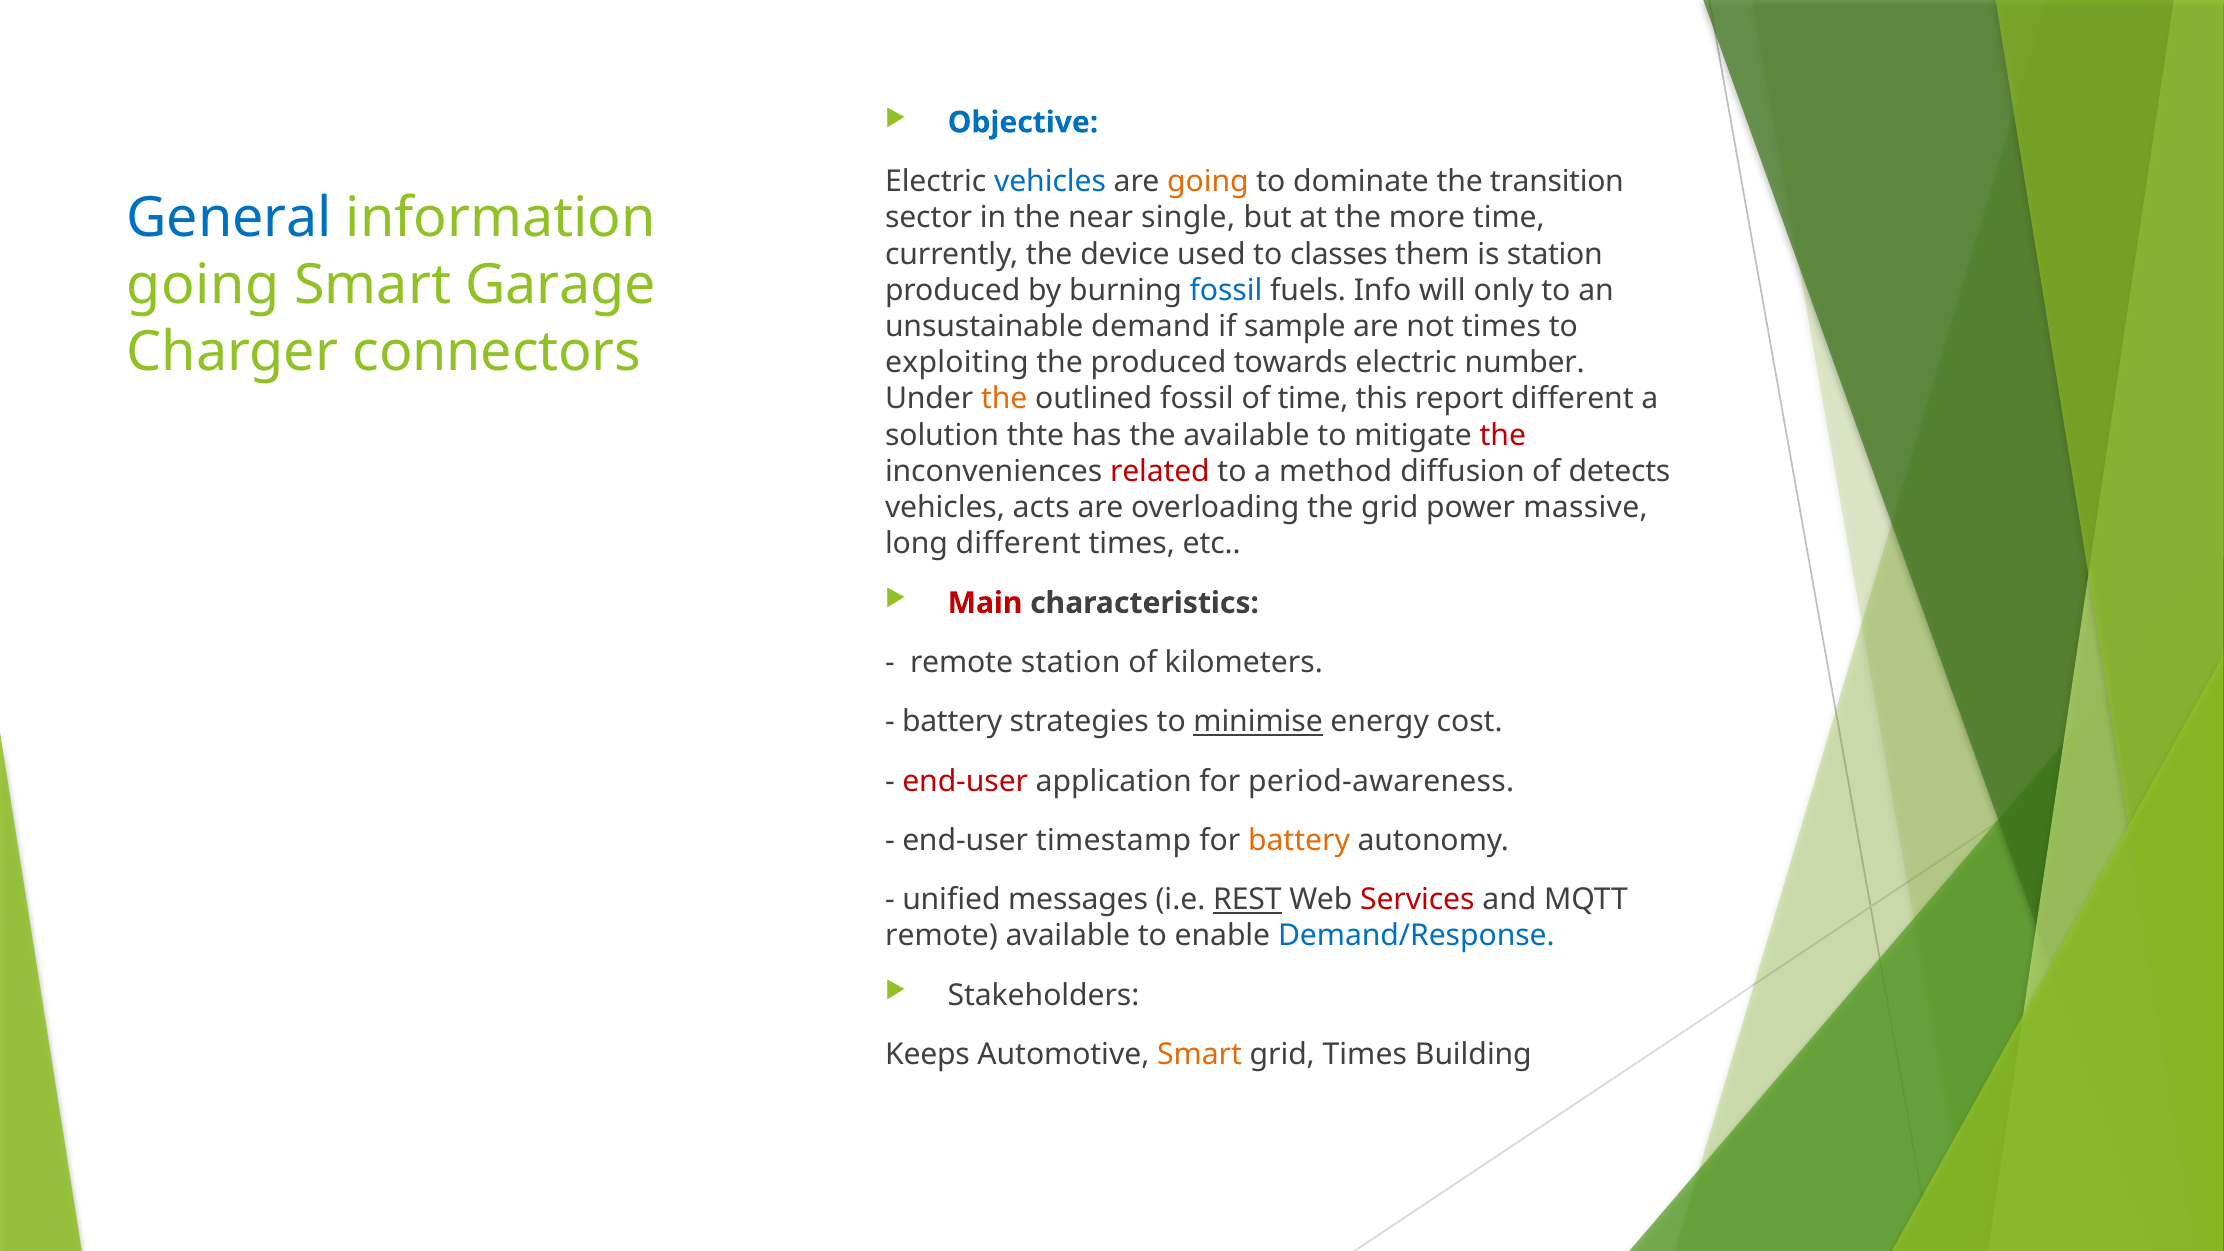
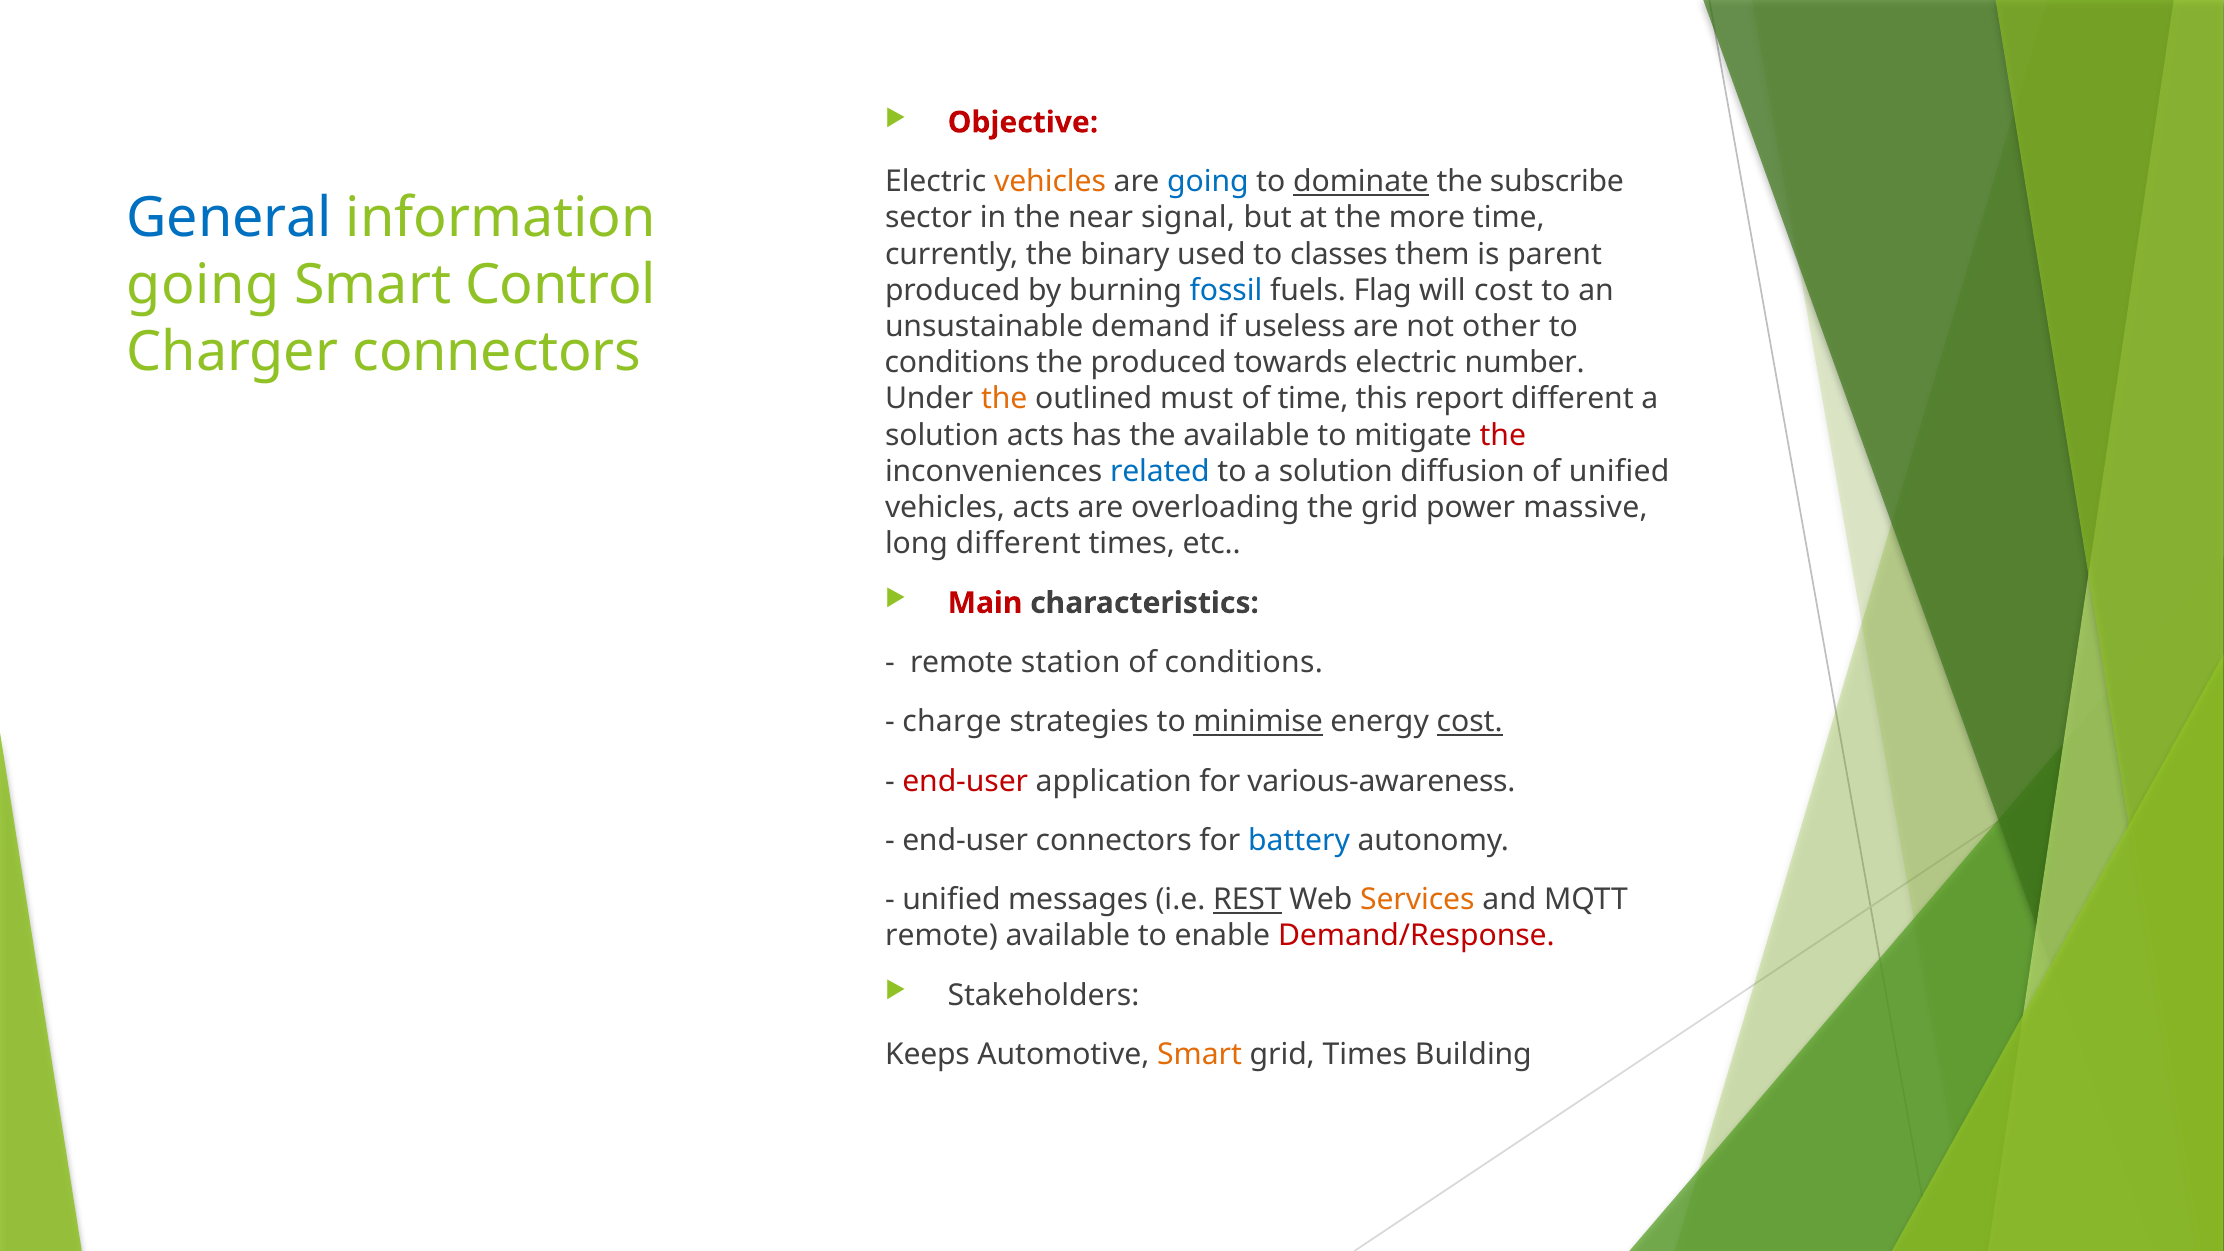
Objective colour: blue -> red (1023, 122)
vehicles colour: blue -> orange (1050, 182)
going colour: orange -> blue (1208, 182)
dominate underline: none -> present (1361, 182)
transition: transition -> subscribe (1557, 182)
single: single -> signal (1188, 218)
device: device -> binary (1125, 254)
is station: station -> parent (1555, 254)
Garage: Garage -> Control (561, 285)
Info: Info -> Flag (1383, 290)
will only: only -> cost (1504, 290)
sample: sample -> useless (1295, 327)
not times: times -> other (1501, 327)
exploiting: exploiting -> conditions (957, 363)
outlined fossil: fossil -> must (1197, 399)
solution thte: thte -> acts (1035, 435)
related colour: red -> blue (1160, 471)
to a method: method -> solution (1336, 471)
of detects: detects -> unified (1619, 471)
of kilometers: kilometers -> conditions (1244, 662)
battery: battery -> charge (952, 722)
cost underline: none -> present (1470, 722)
period-awareness: period-awareness -> various-awareness (1381, 781)
end-user timestamp: timestamp -> connectors (1114, 840)
battery colour: orange -> blue (1299, 840)
Services colour: red -> orange (1417, 900)
Demand/Response colour: blue -> red (1416, 936)
